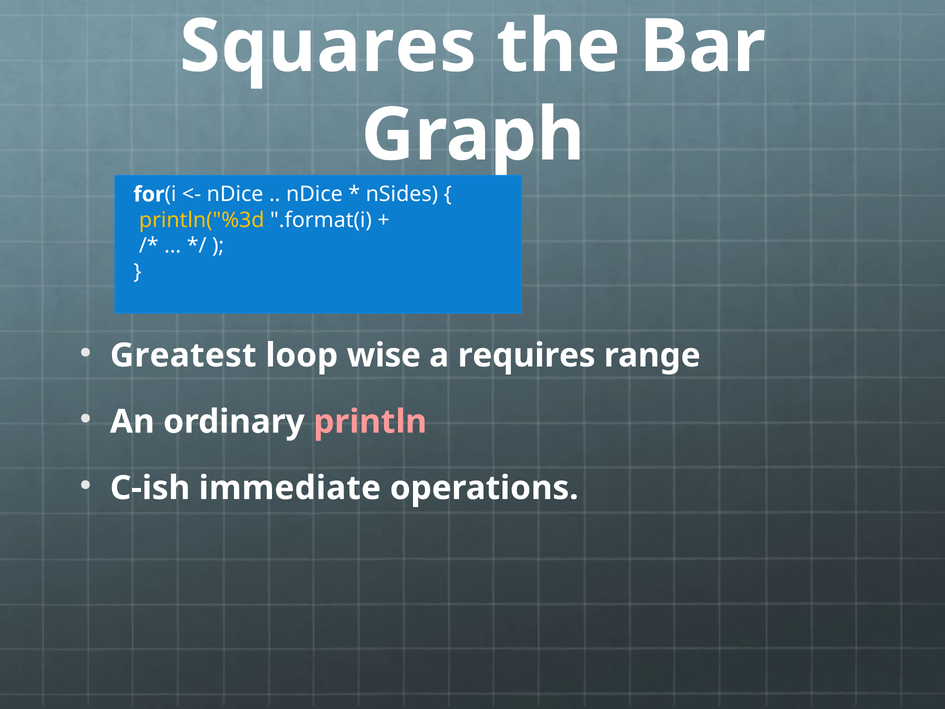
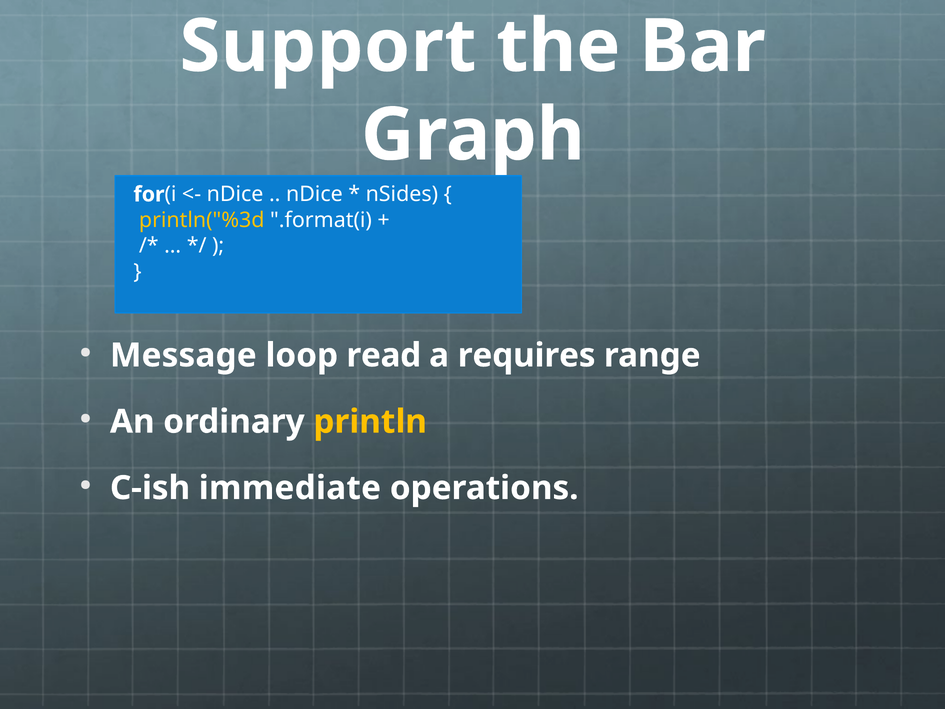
Squares: Squares -> Support (328, 47)
Greatest: Greatest -> Message (183, 355)
wise: wise -> read (384, 355)
println colour: pink -> yellow (370, 422)
